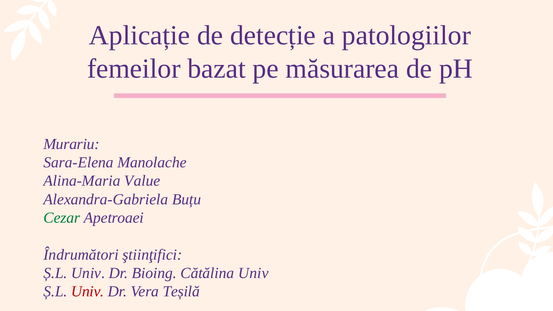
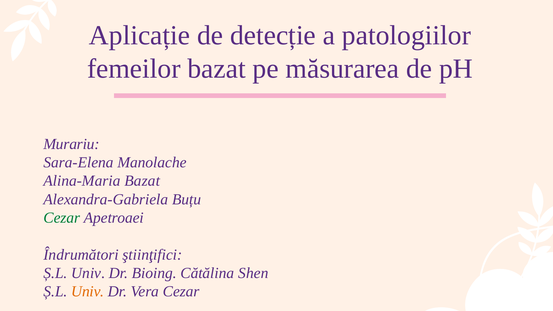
Alina-Maria Value: Value -> Bazat (142, 181)
Cătălina Univ: Univ -> Shen (253, 273)
Univ colour: red -> orange (88, 292)
Vera Teșilă: Teșilă -> Cezar (181, 292)
